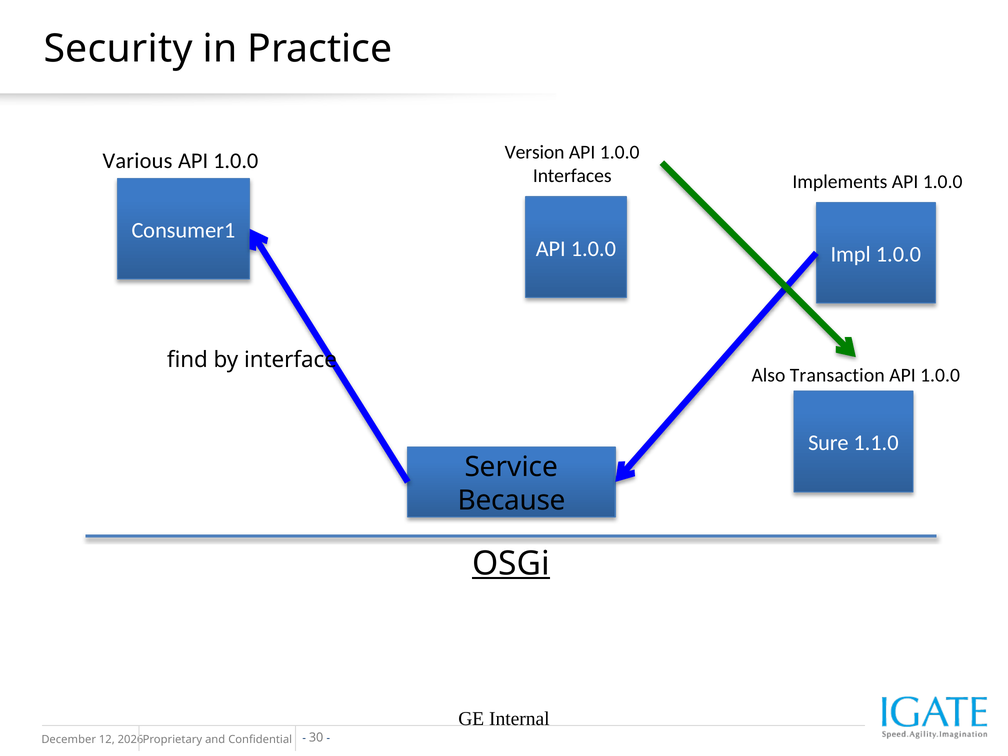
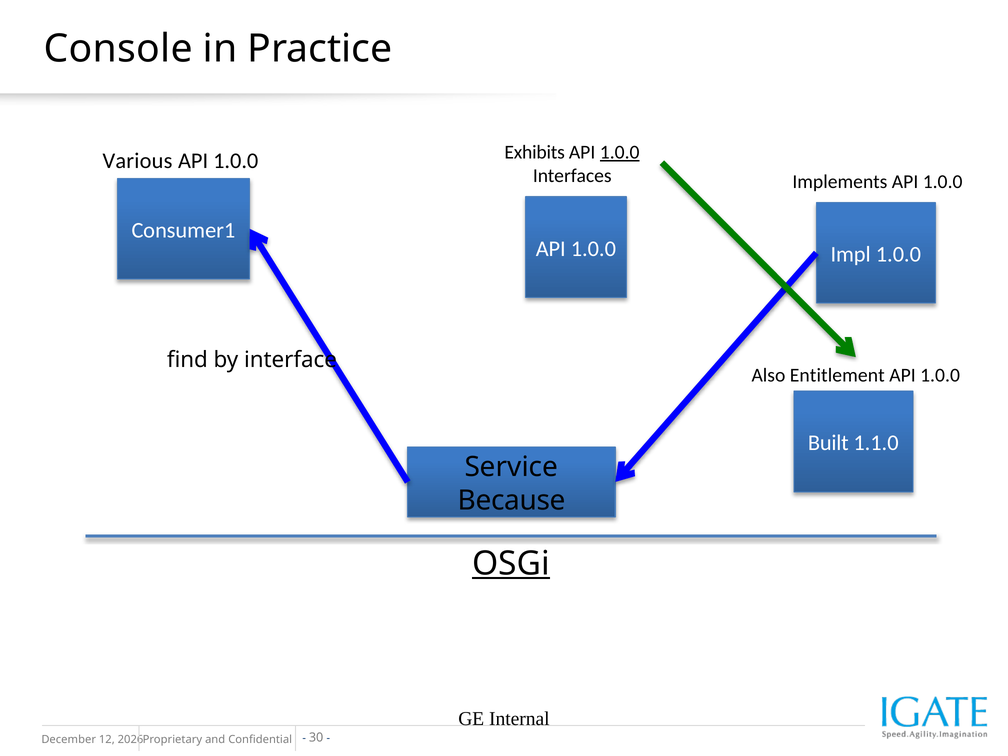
Security: Security -> Console (118, 49)
Version: Version -> Exhibits (535, 152)
1.0.0 underline: none -> present (620, 152)
Transaction: Transaction -> Entitlement (837, 375)
Sure: Sure -> Built (828, 443)
